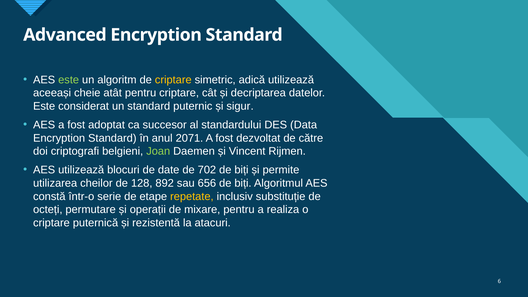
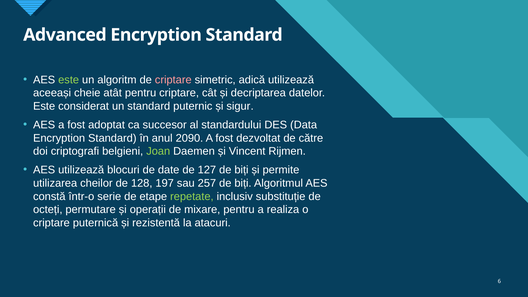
criptare colour: yellow -> pink (173, 80)
2071: 2071 -> 2090 (189, 138)
702: 702 -> 127 (207, 170)
892: 892 -> 197 (165, 183)
656: 656 -> 257 (207, 183)
repetate colour: yellow -> light green (192, 196)
